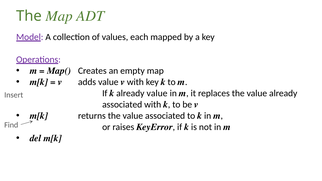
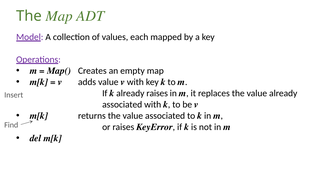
already value: value -> raises (157, 93)
